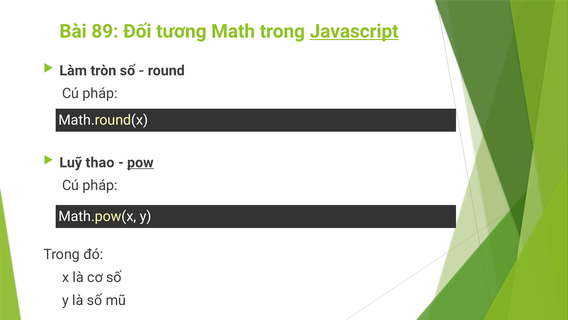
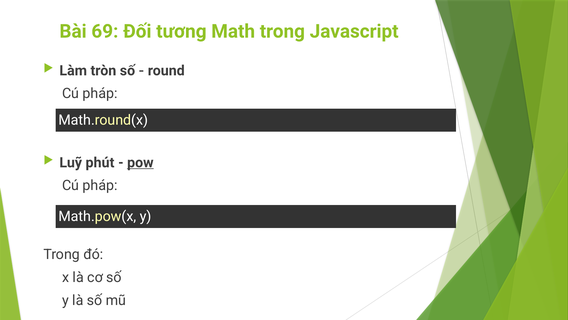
89: 89 -> 69 (105, 31)
Javascript underline: present -> none (354, 31)
thao: thao -> phút (100, 162)
